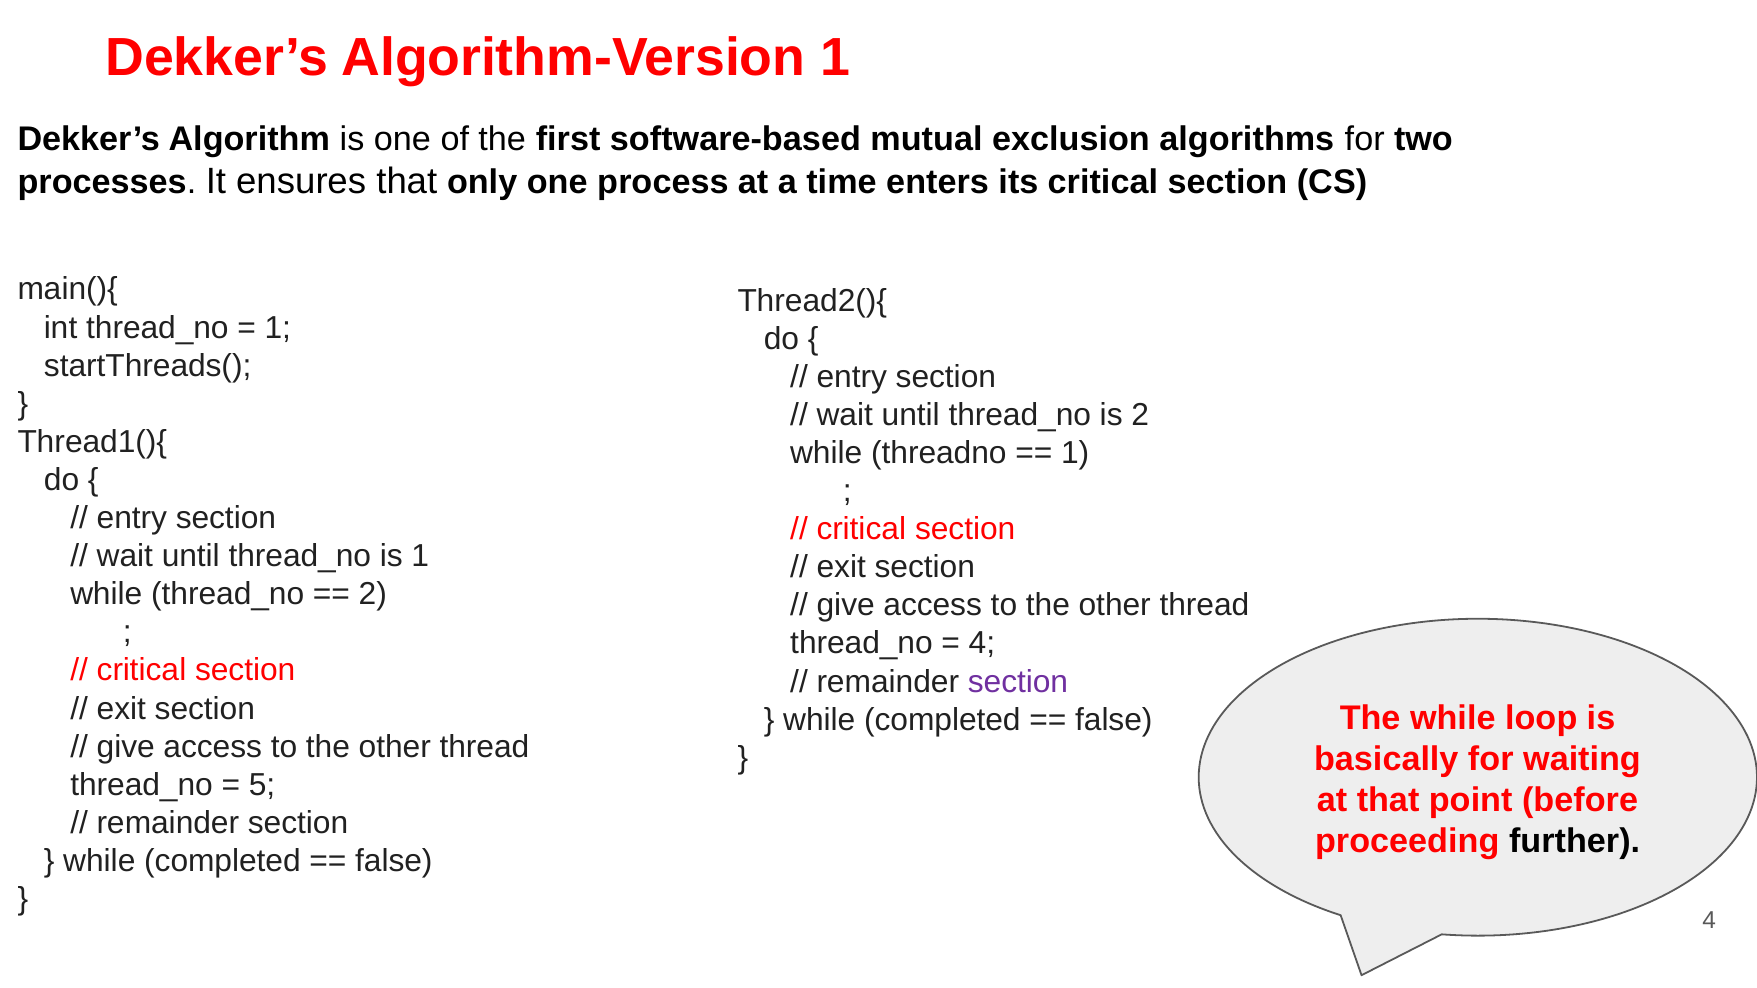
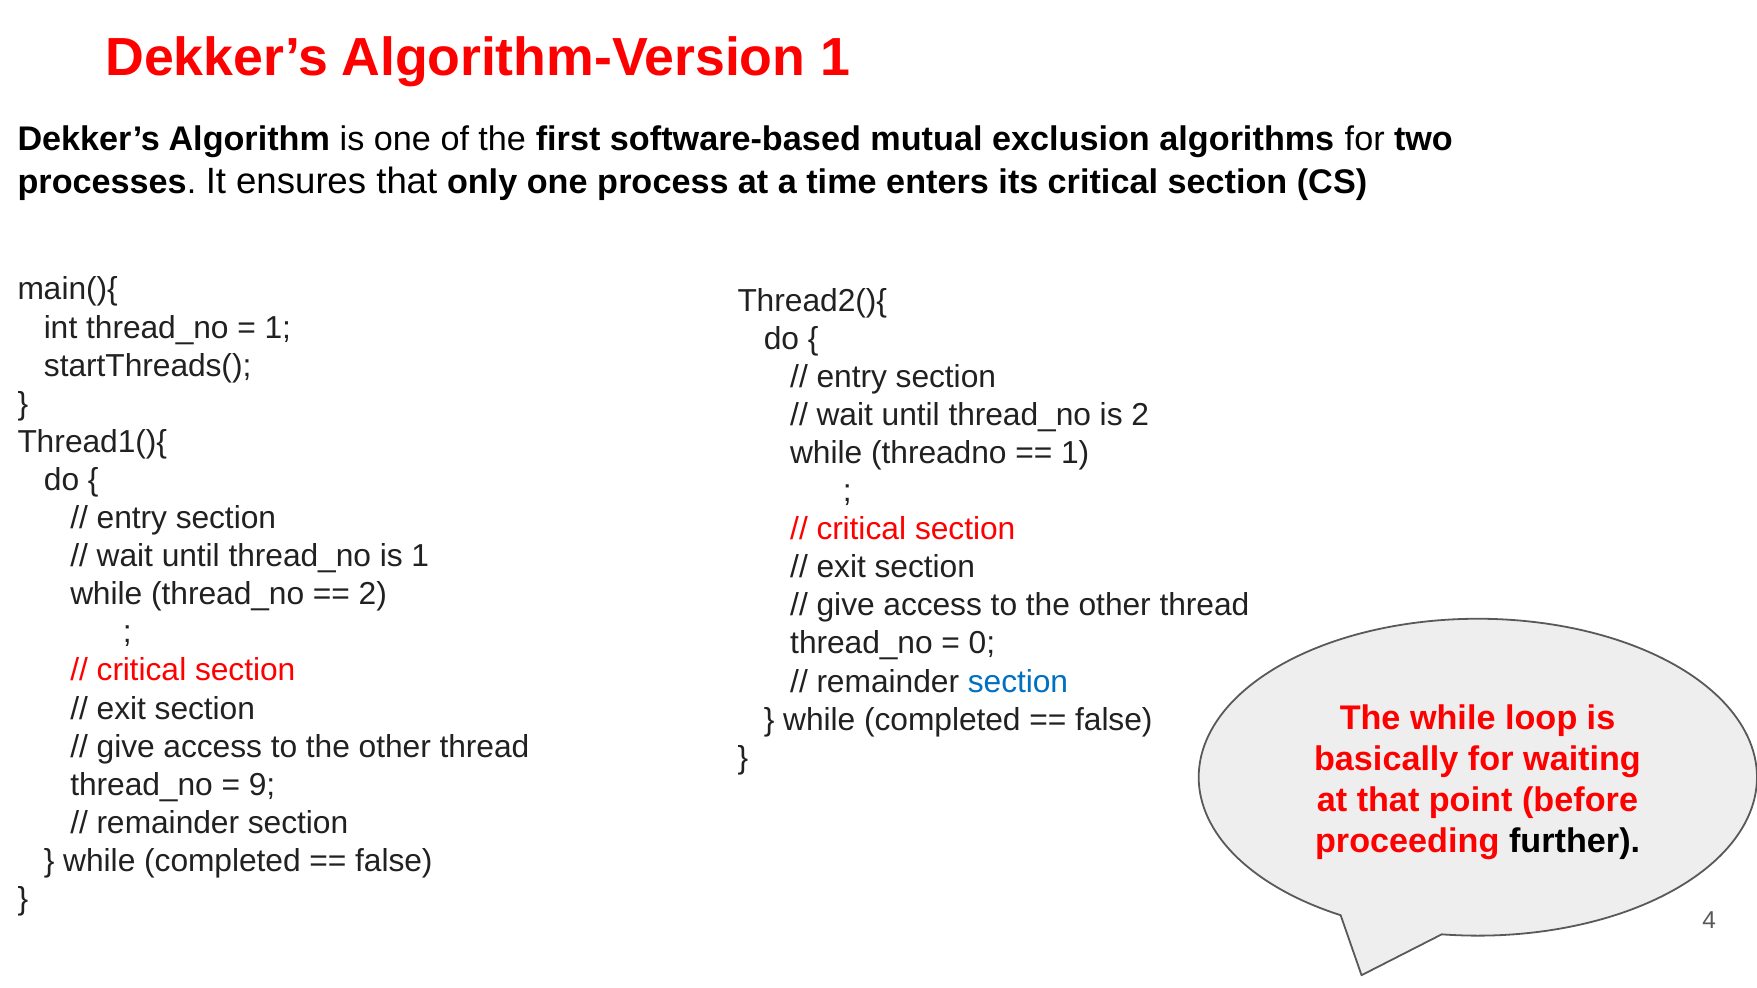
4: 4 -> 0 (982, 644)
section colour: purple -> blue (1018, 682)
5: 5 -> 9 (262, 785)
